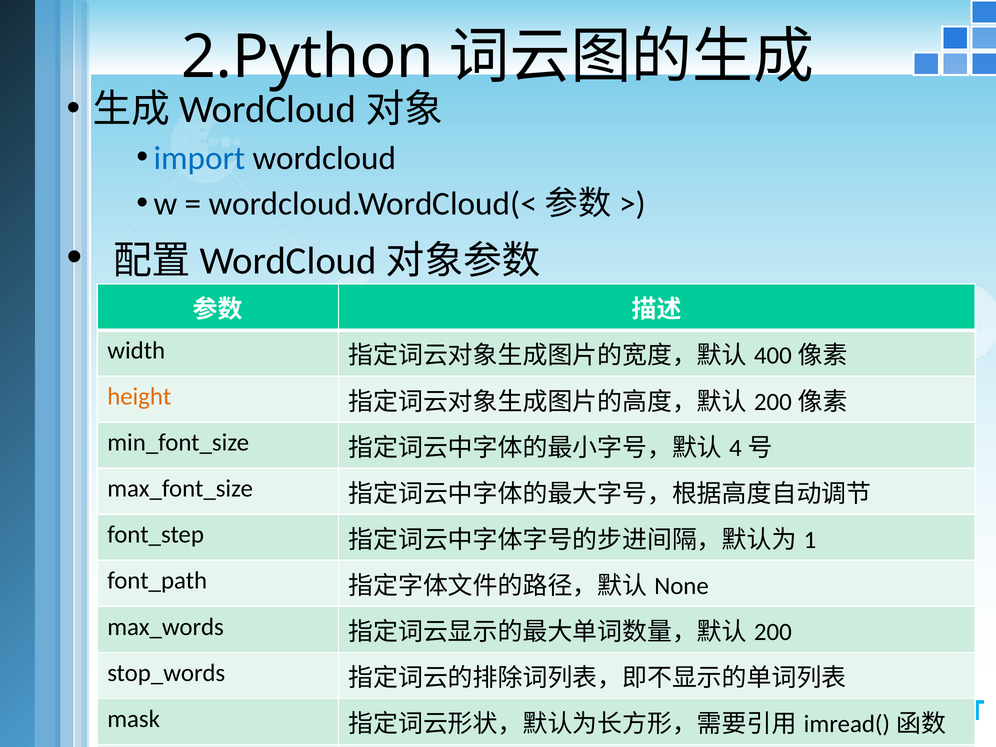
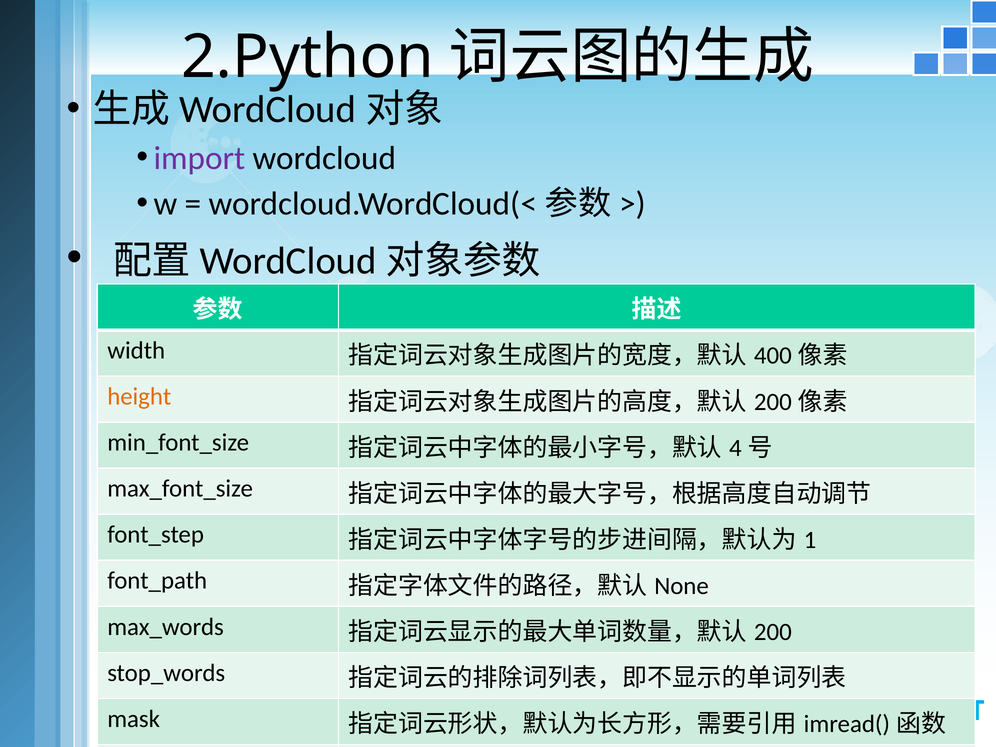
import colour: blue -> purple (199, 158)
